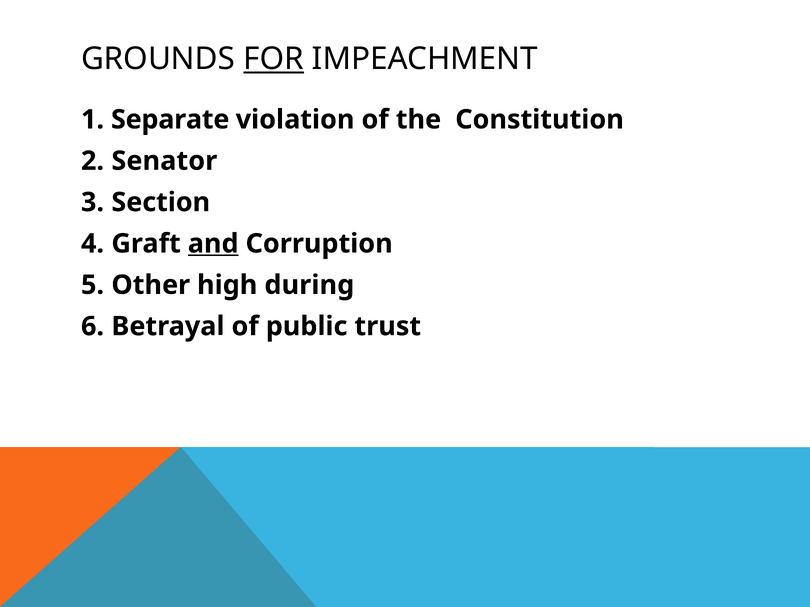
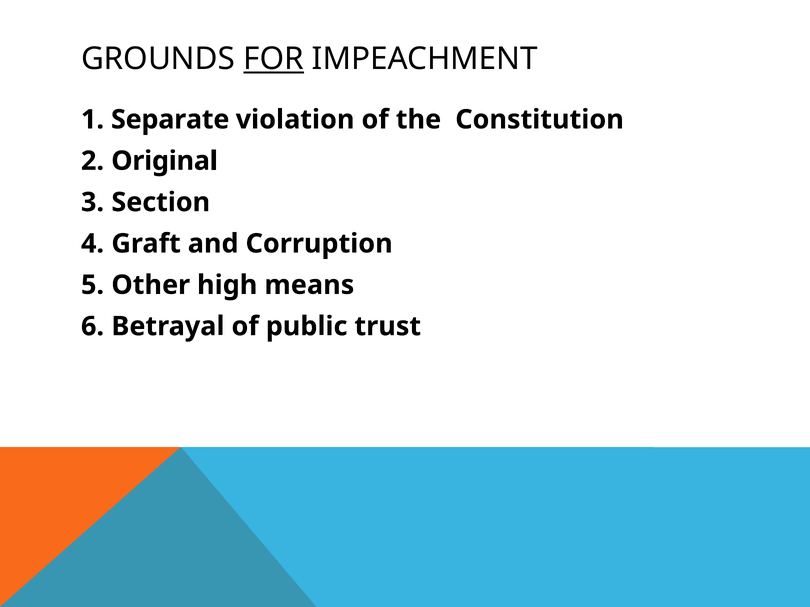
Senator: Senator -> Original (165, 161)
and underline: present -> none (213, 244)
during: during -> means (309, 285)
